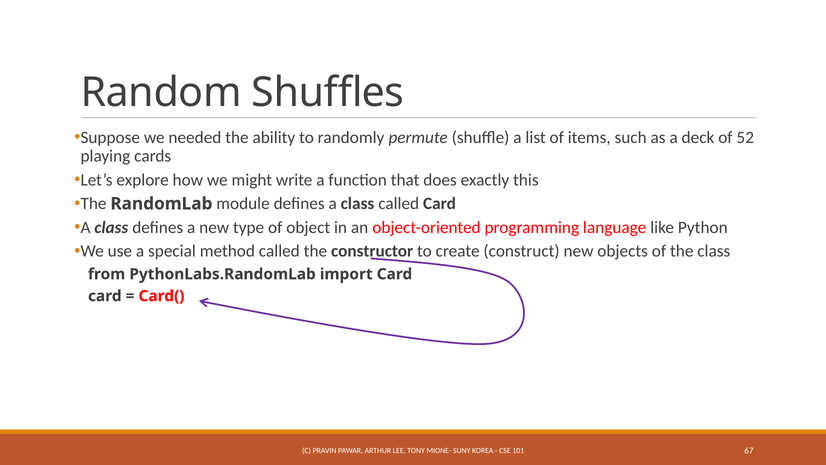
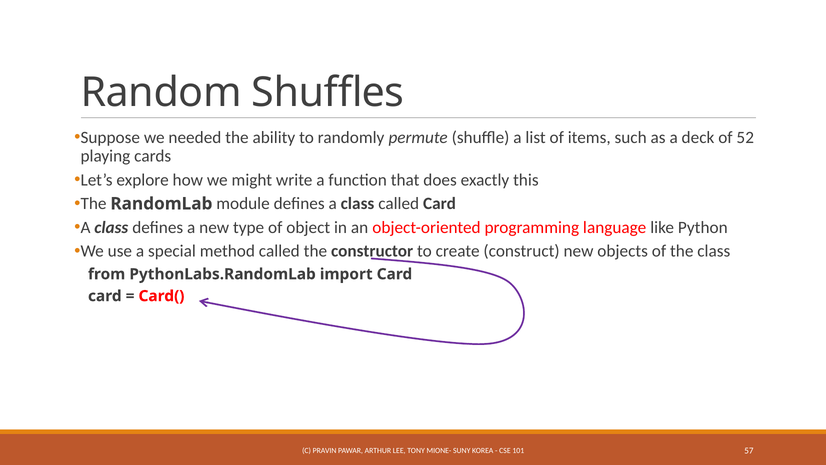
67: 67 -> 57 (749, 451)
